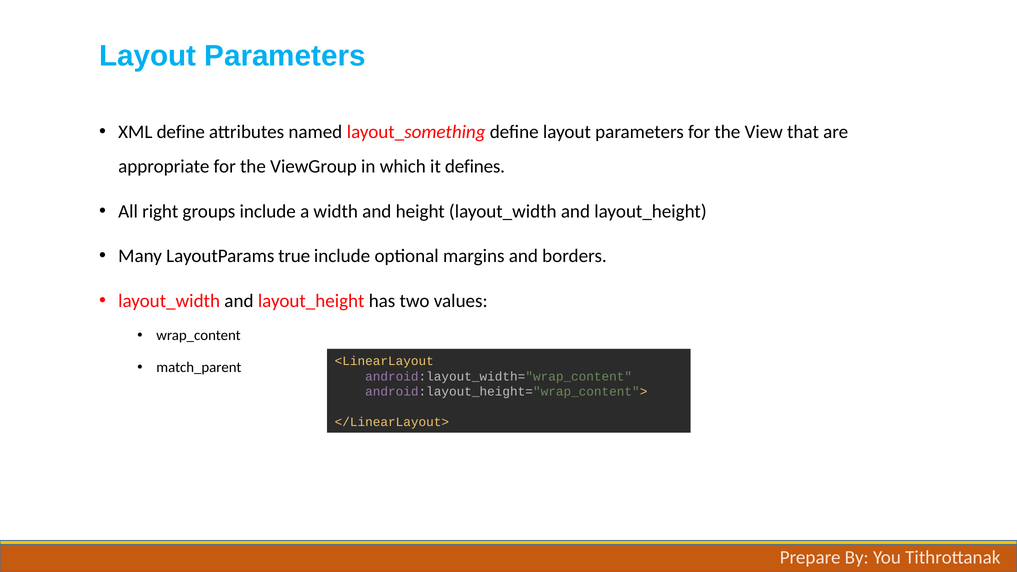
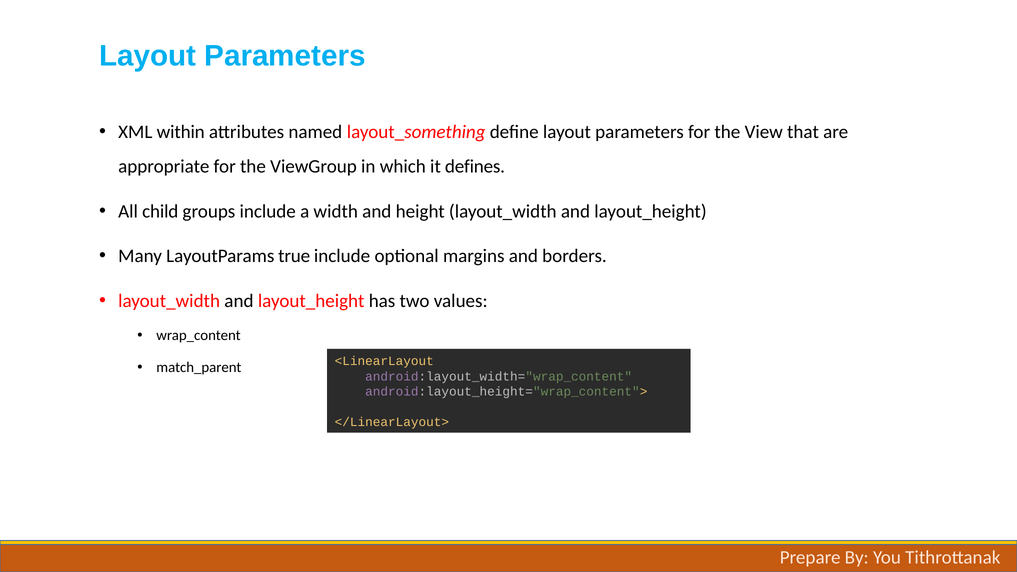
XML define: define -> within (181, 132)
right: right -> child (160, 211)
